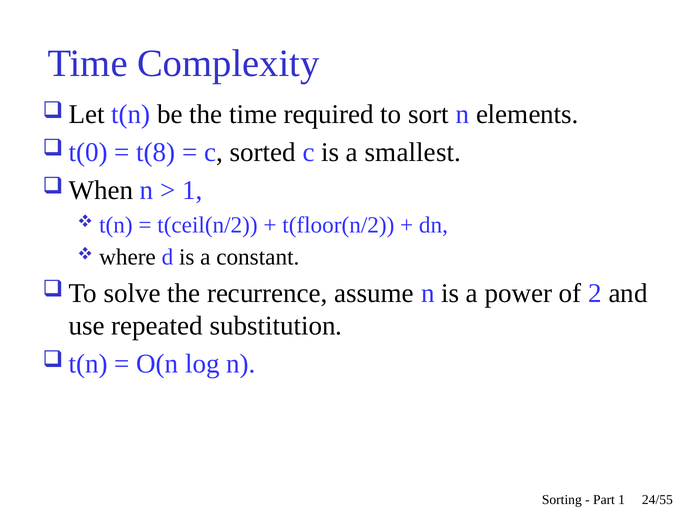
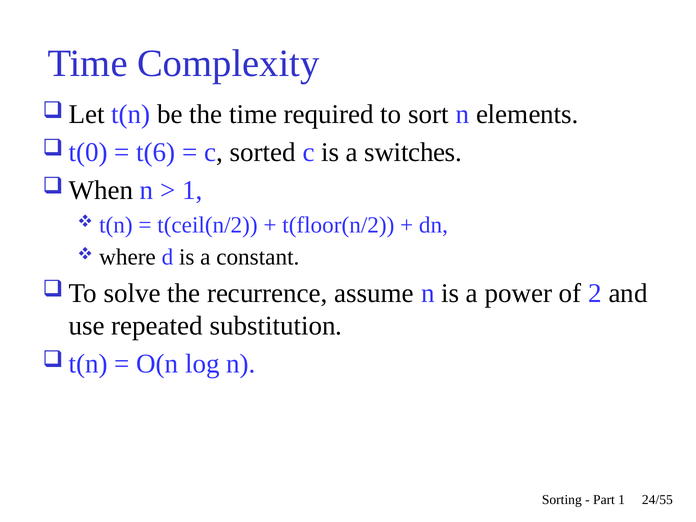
t(8: t(8 -> t(6 (156, 152)
smallest: smallest -> switches (413, 152)
